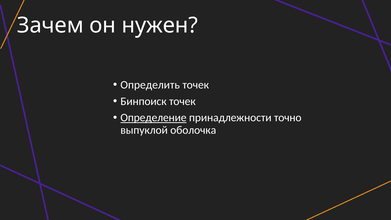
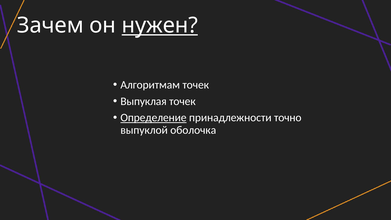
нужен underline: none -> present (160, 25)
Определить: Определить -> Алгоритмам (150, 85)
Бинпоиск: Бинпоиск -> Выпуклая (144, 101)
